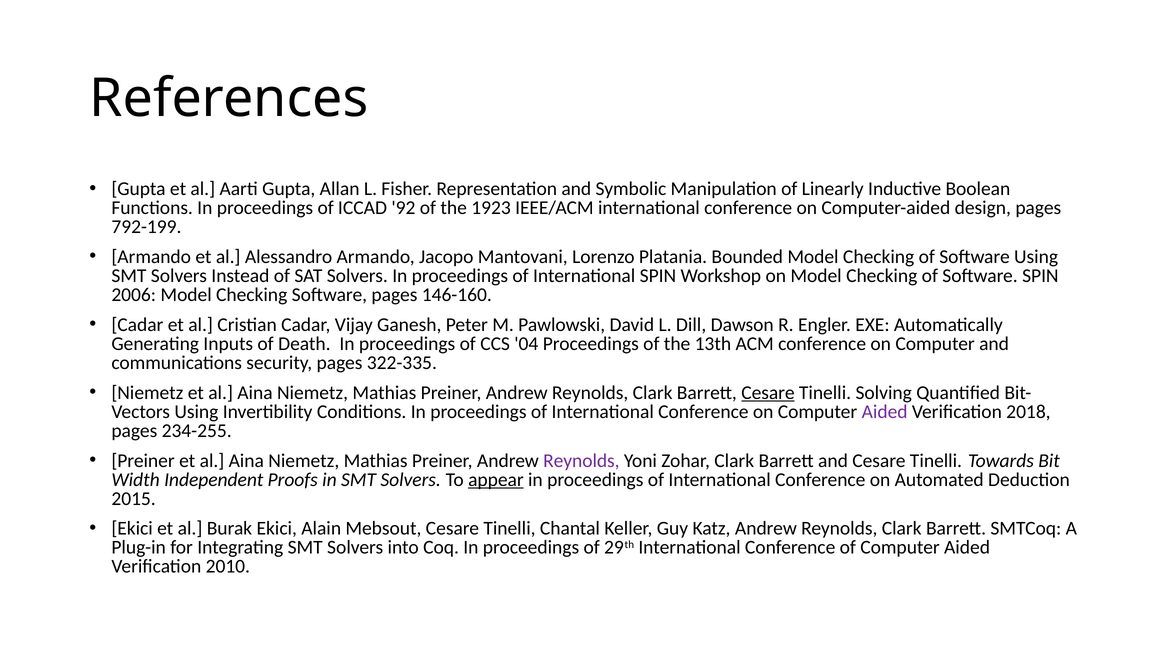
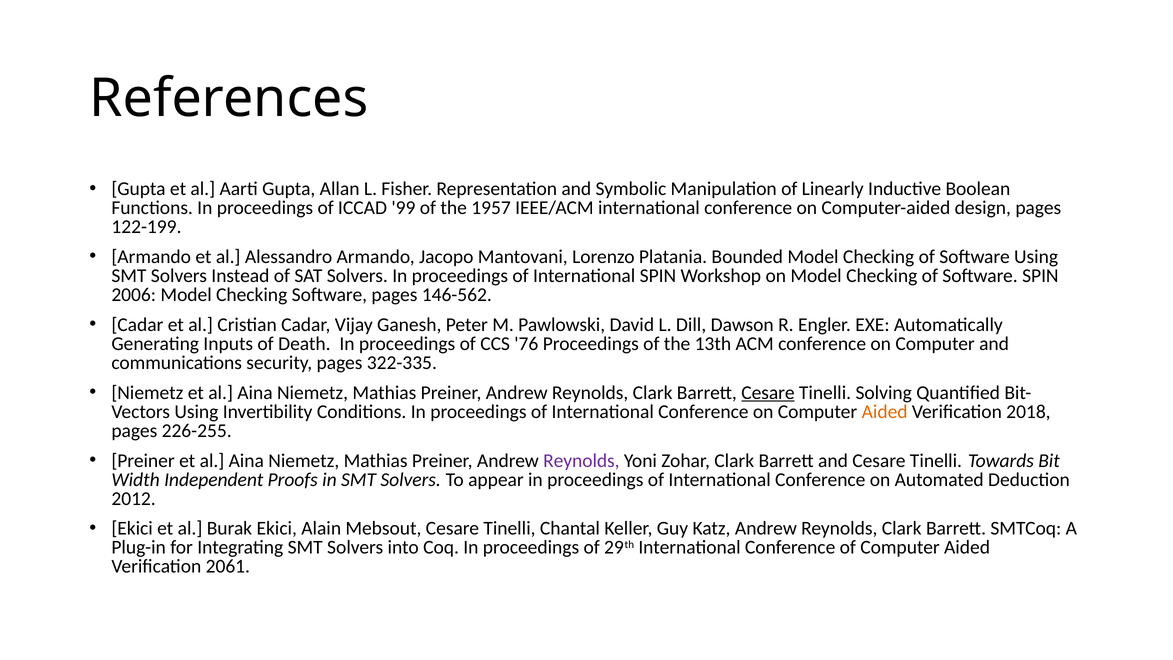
92: 92 -> 99 (403, 208)
1923: 1923 -> 1957 (491, 208)
792-199: 792-199 -> 122-199 (146, 227)
146-160: 146-160 -> 146-562 (457, 295)
04: 04 -> 76 (526, 344)
Aided colour: purple -> orange (885, 412)
234-255: 234-255 -> 226-255 (197, 431)
appear underline: present -> none (496, 479)
2015: 2015 -> 2012 (134, 498)
2010: 2010 -> 2061 (228, 566)
